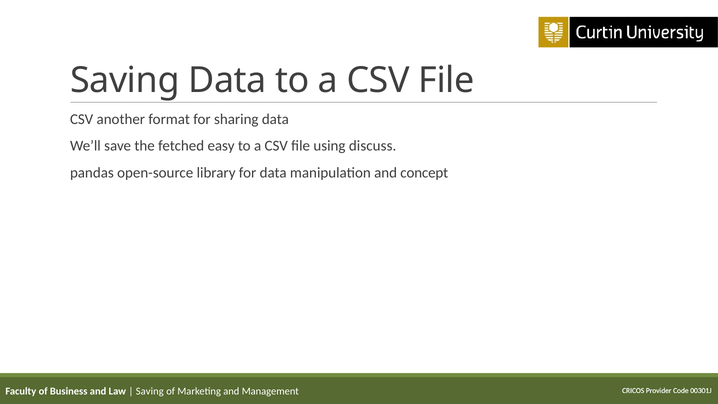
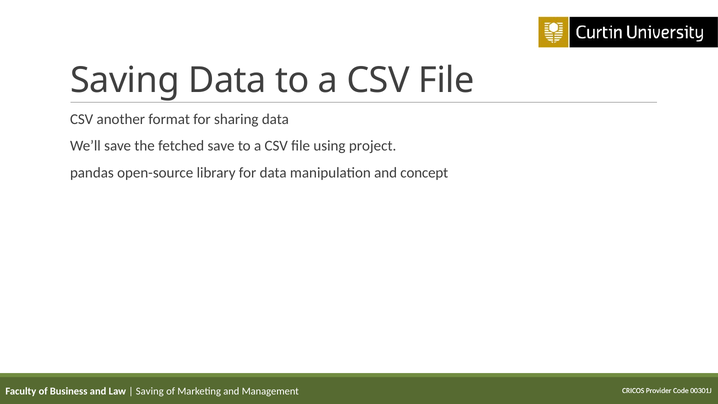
fetched easy: easy -> save (221, 146)
discuss: discuss -> project (373, 146)
